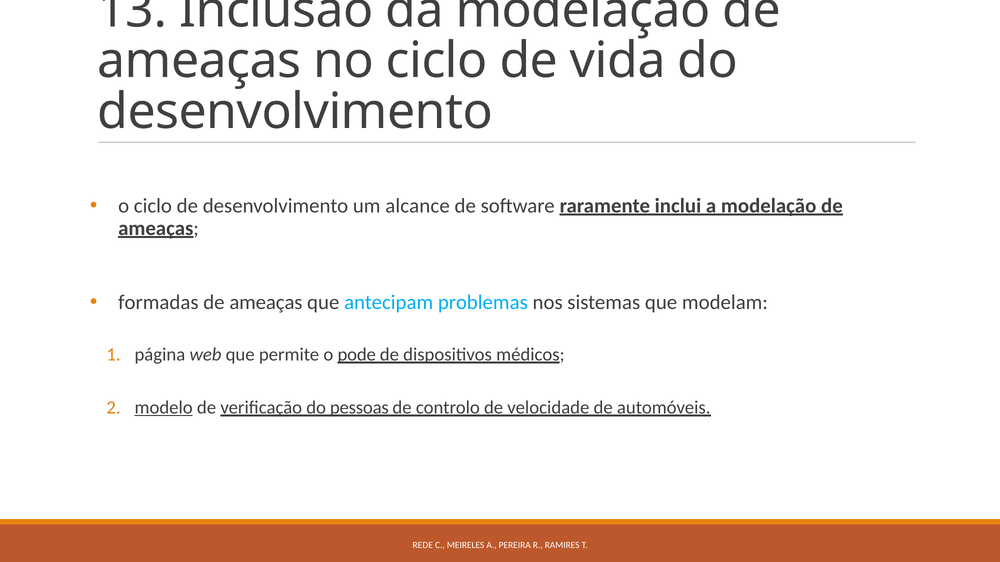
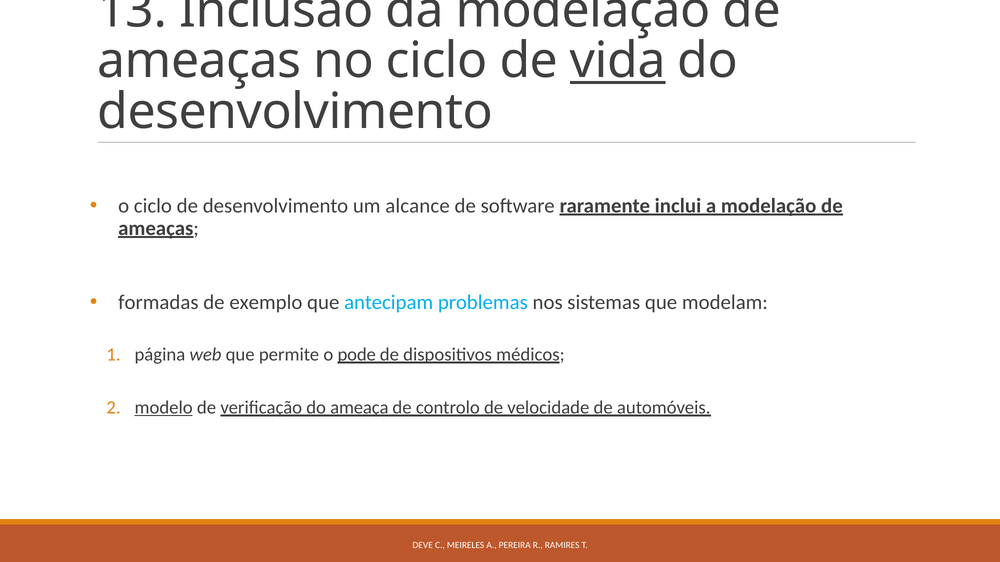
vida underline: none -> present (618, 61)
ameaças: ameaças -> exemplo (266, 303)
pessoas: pessoas -> ameaça (359, 408)
REDE: REDE -> DEVE (423, 545)
